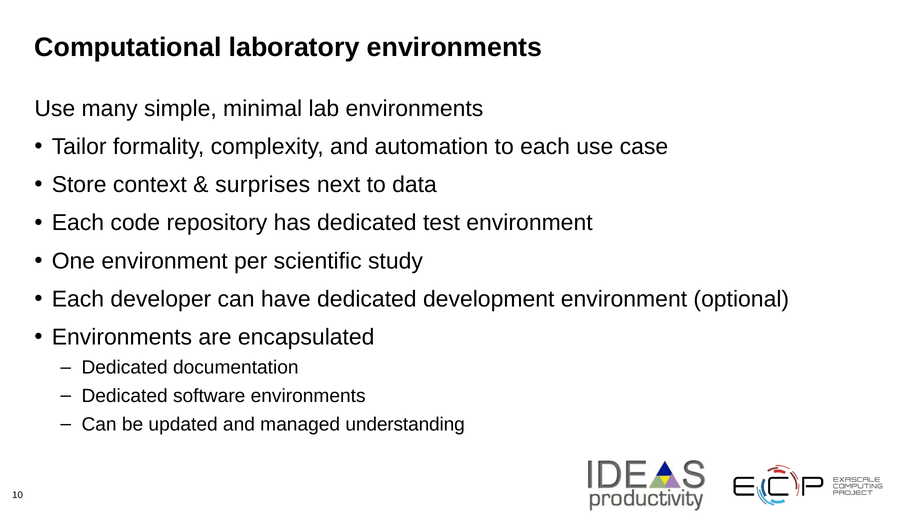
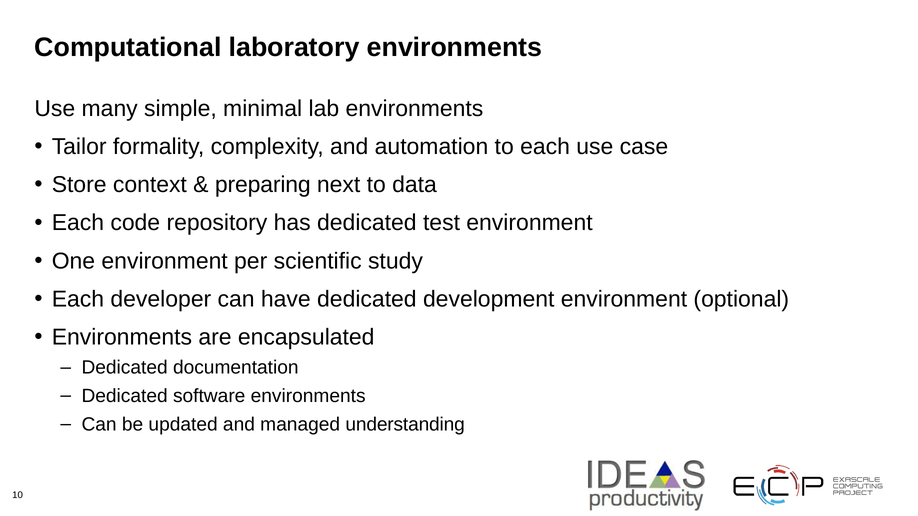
surprises: surprises -> preparing (263, 185)
